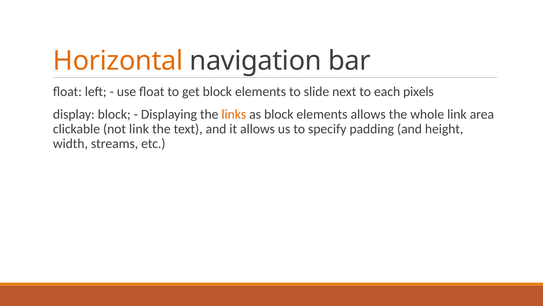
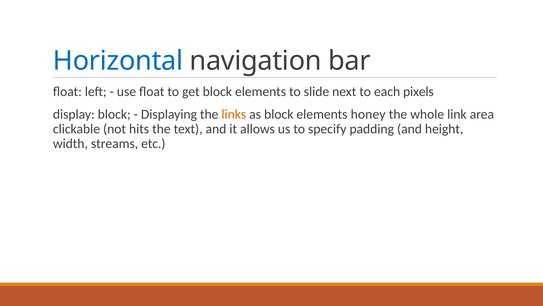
Horizontal colour: orange -> blue (118, 61)
elements allows: allows -> honey (368, 114)
not link: link -> hits (139, 129)
